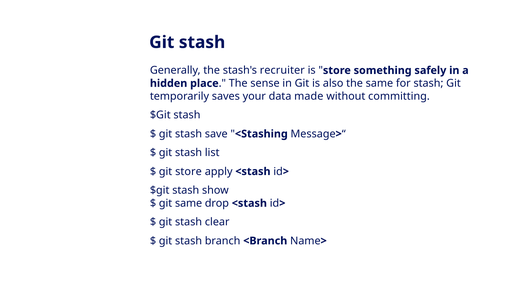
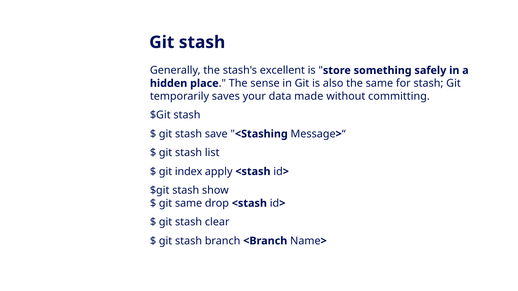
recruiter: recruiter -> excellent (282, 70)
git store: store -> index (189, 172)
